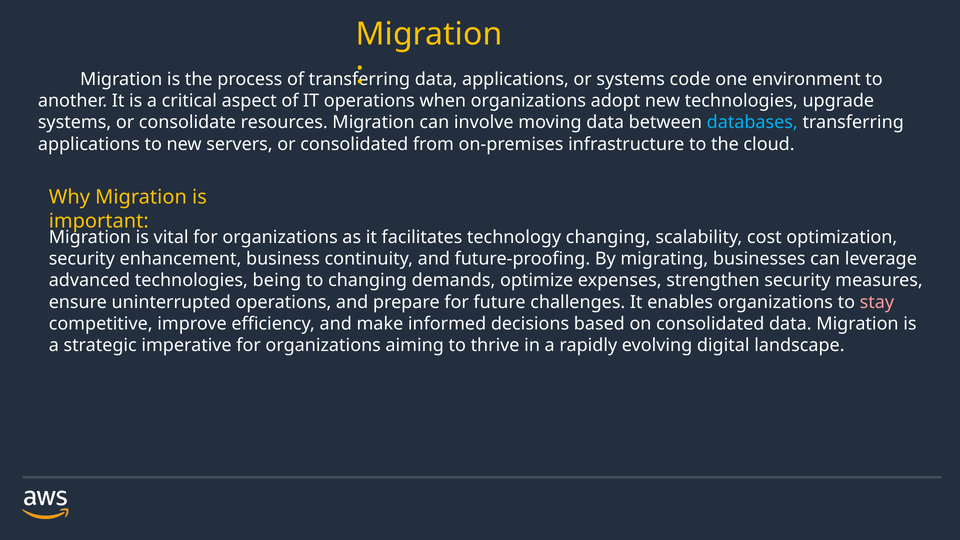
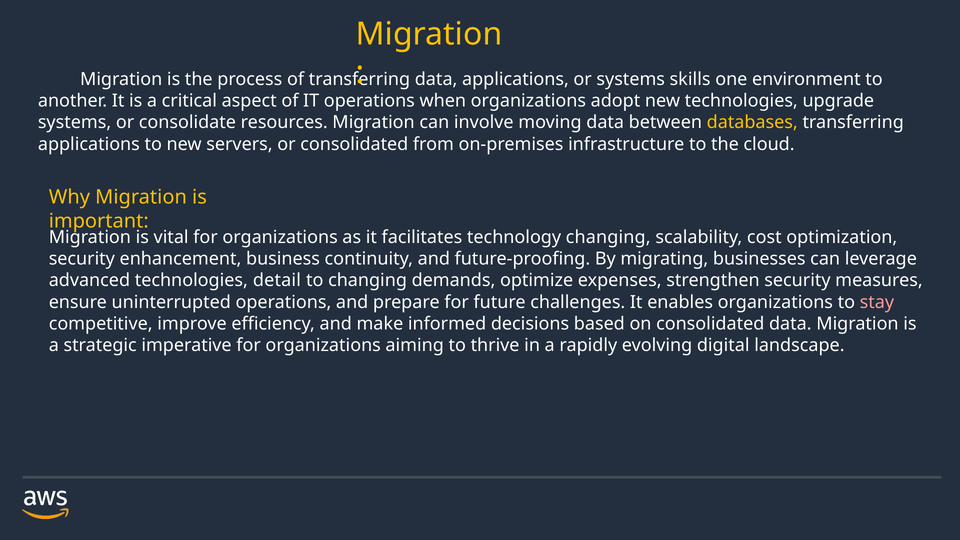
code: code -> skills (690, 79)
databases colour: light blue -> yellow (752, 123)
being: being -> detail (277, 281)
